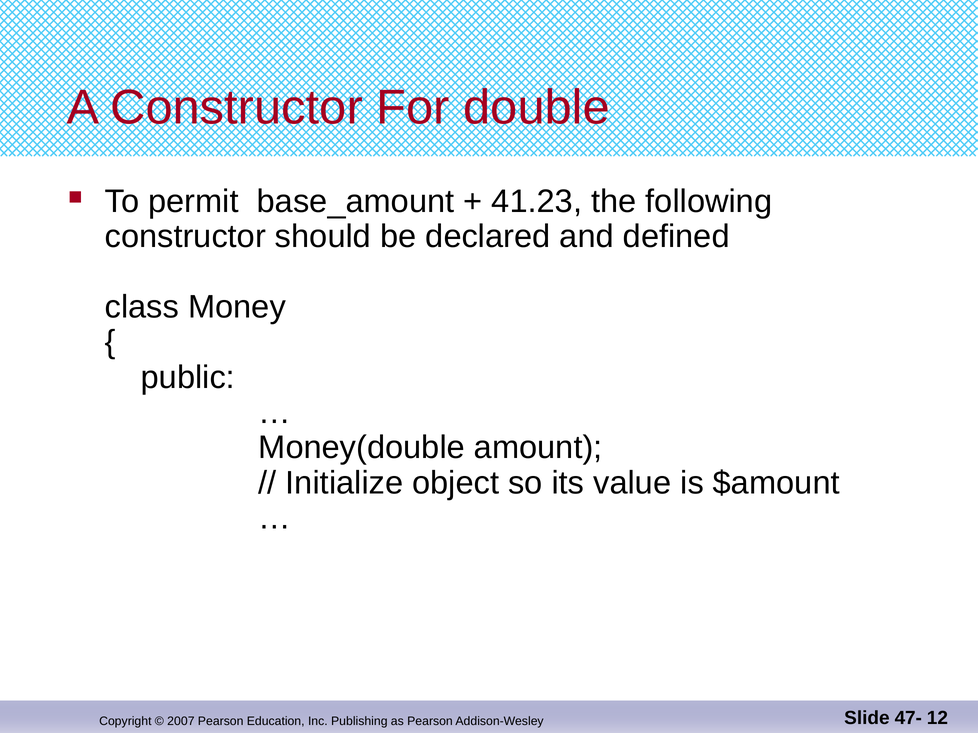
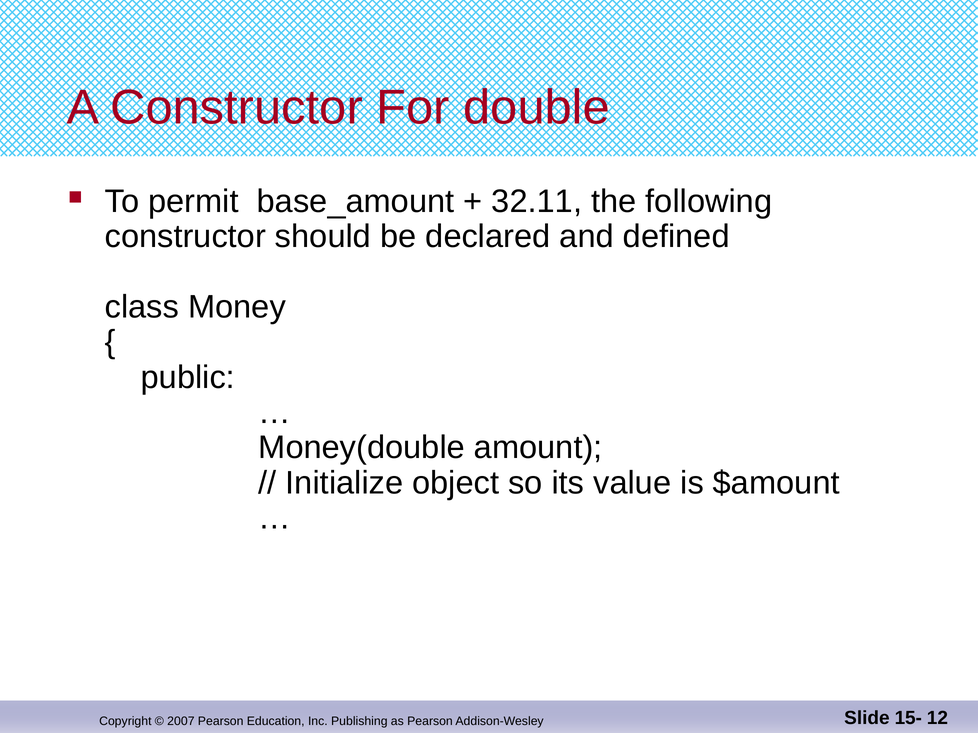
41.23: 41.23 -> 32.11 (537, 202)
47-: 47- -> 15- (908, 718)
